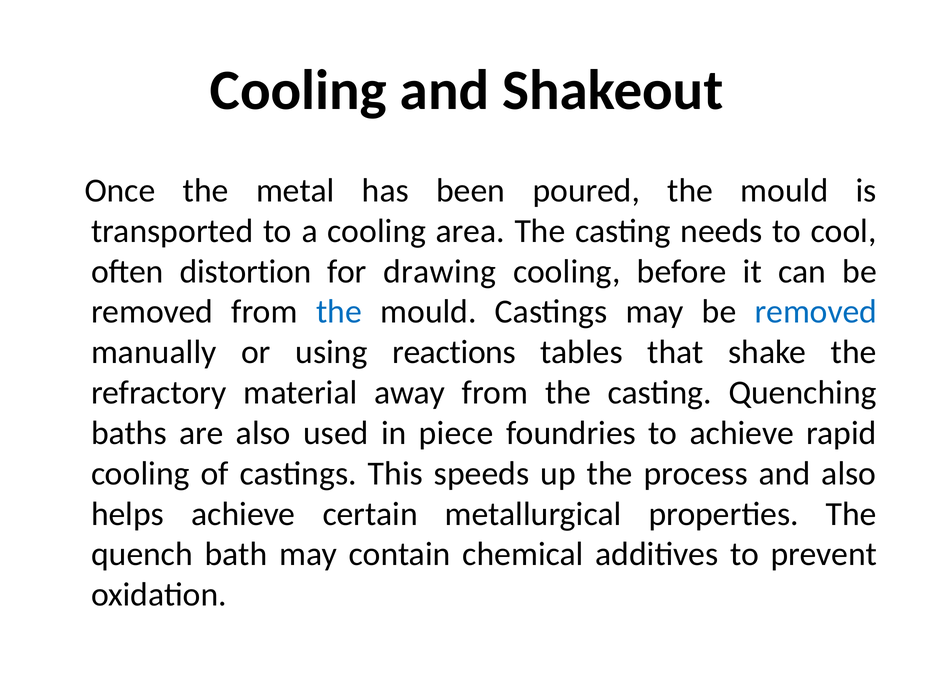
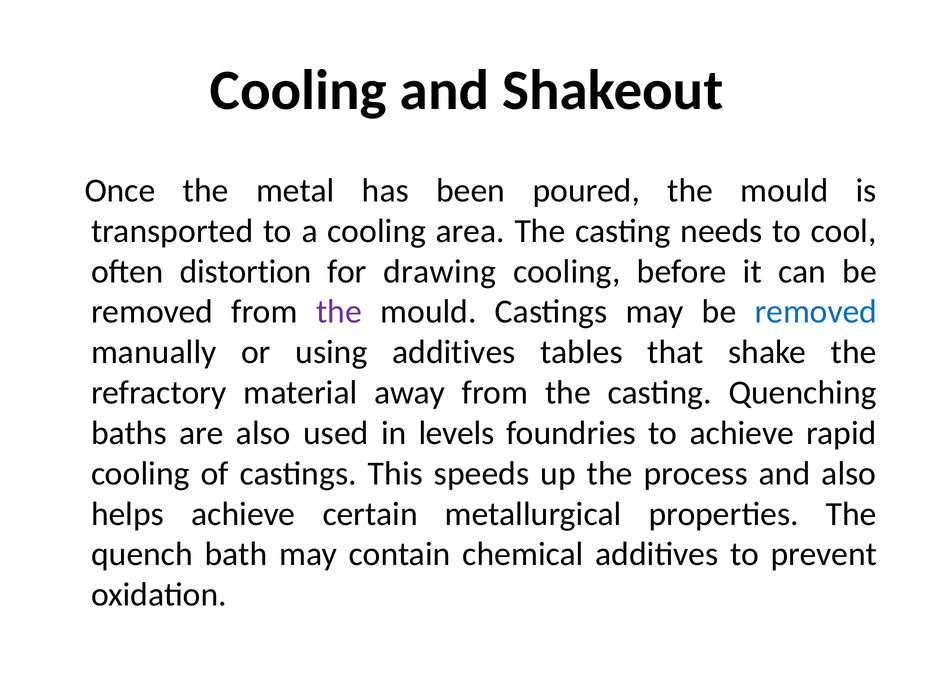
the colour: blue -> purple (339, 312)
using reactions: reactions -> additives (454, 353)
piece: piece -> levels (456, 433)
